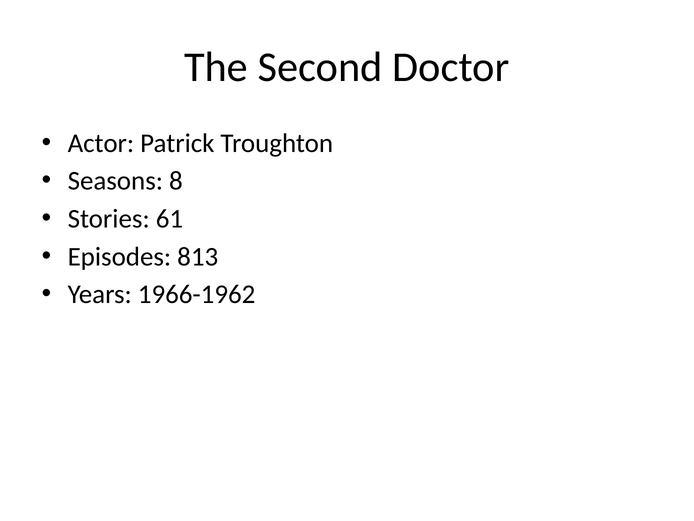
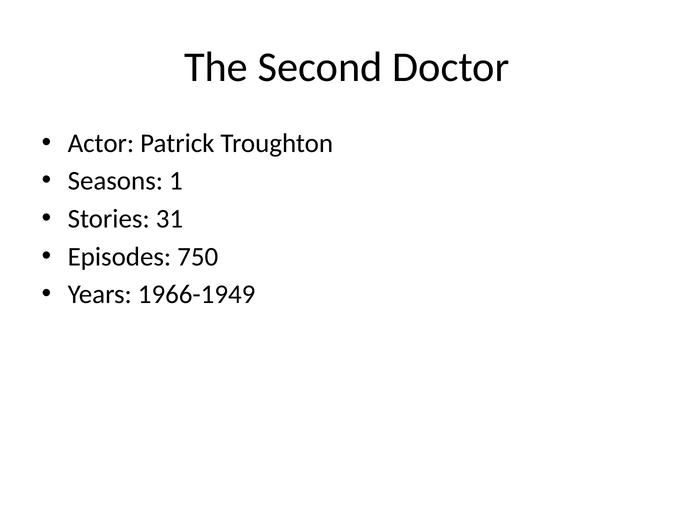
8: 8 -> 1 (176, 181)
61: 61 -> 31 (169, 219)
813: 813 -> 750 (198, 256)
1966-1962: 1966-1962 -> 1966-1949 (197, 294)
